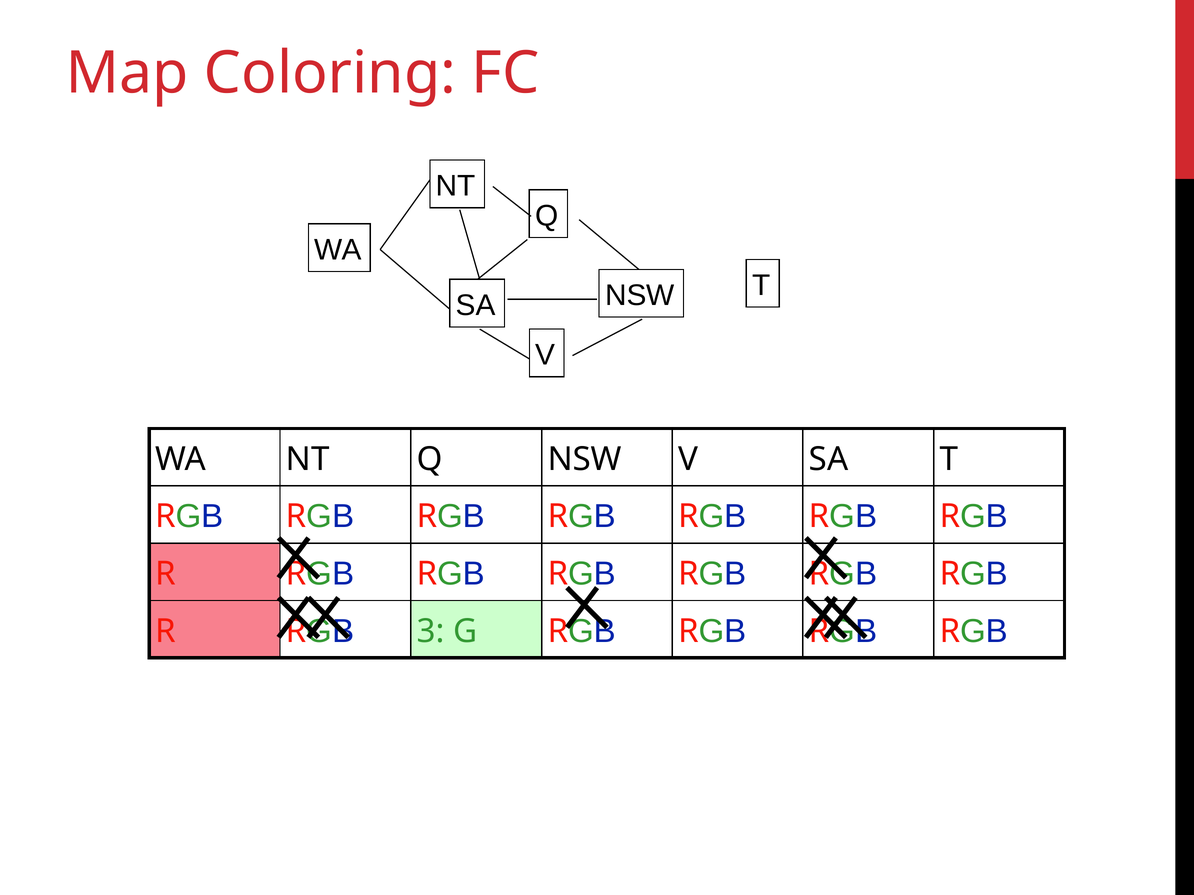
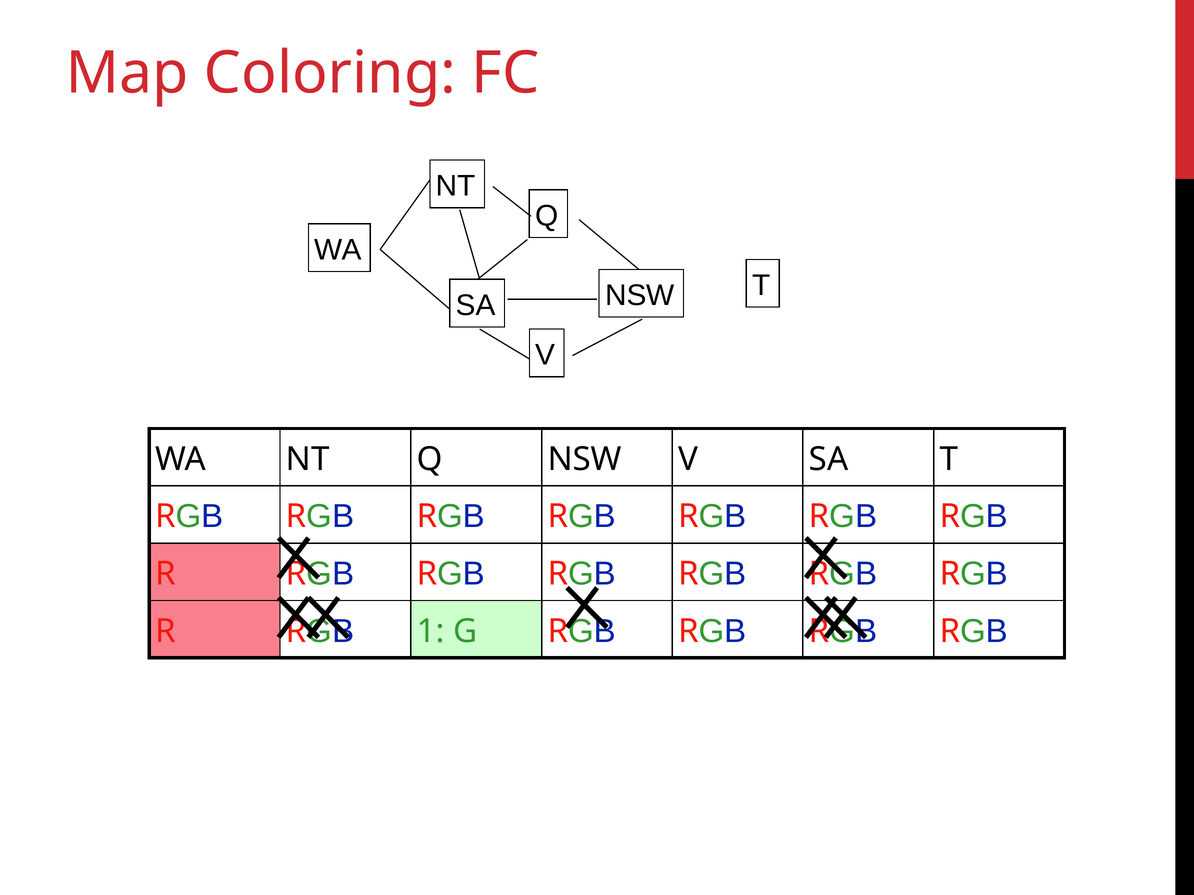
3: 3 -> 1 (431, 632)
